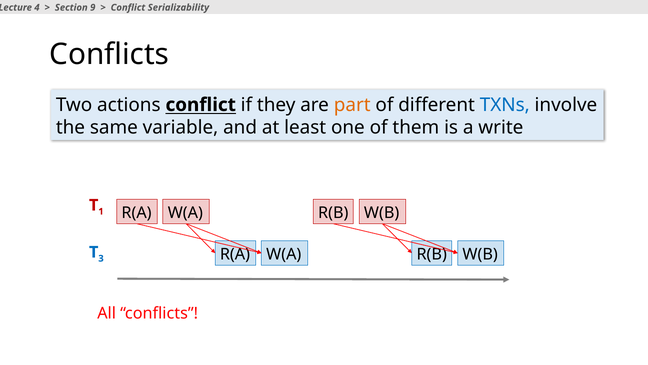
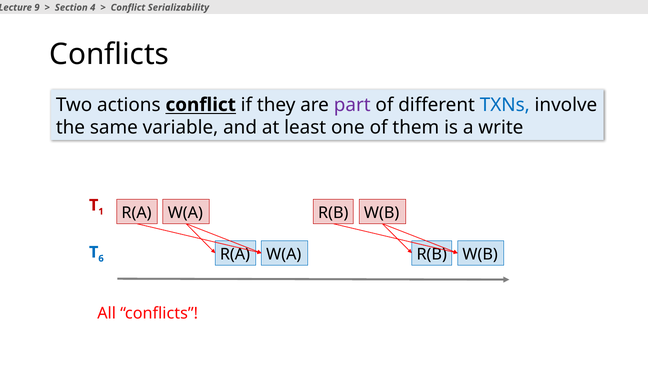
4: 4 -> 9 (37, 8)
9: 9 -> 4 (93, 8)
part colour: orange -> purple (352, 105)
3: 3 -> 6 (101, 258)
